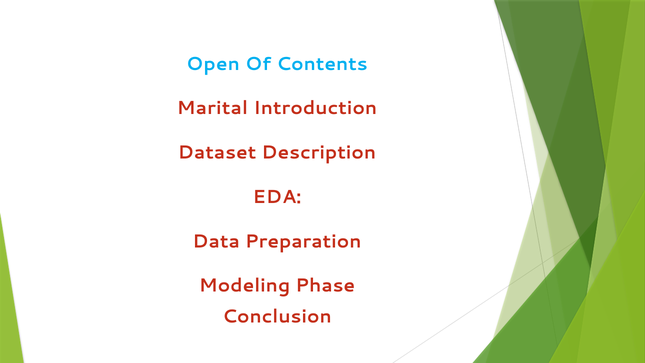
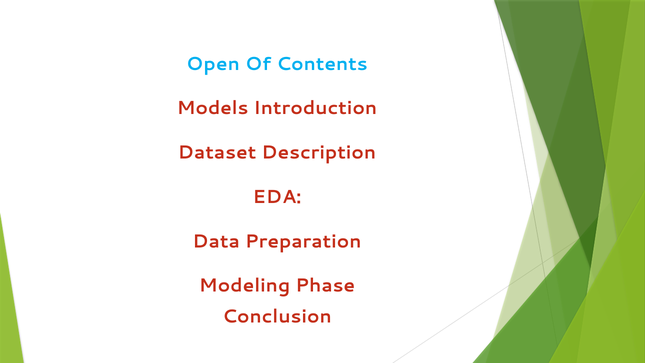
Marital: Marital -> Models (213, 108)
